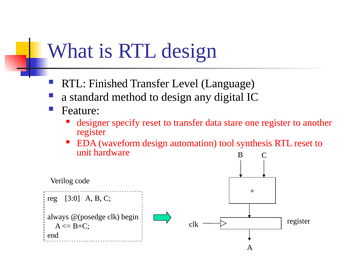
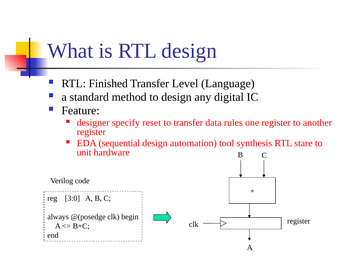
stare: stare -> rules (233, 123)
waveform: waveform -> sequential (119, 143)
RTL reset: reset -> stare (303, 143)
